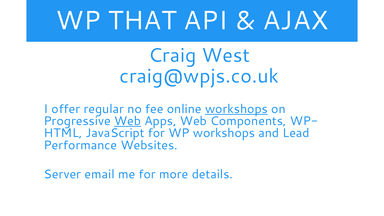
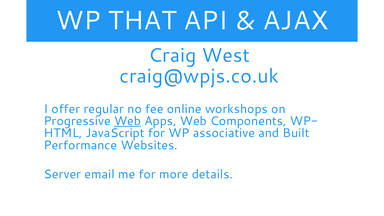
workshops underline: present -> none (236, 109)
WP workshops: workshops -> associative (224, 133)
Lead: Lead -> Built (296, 133)
